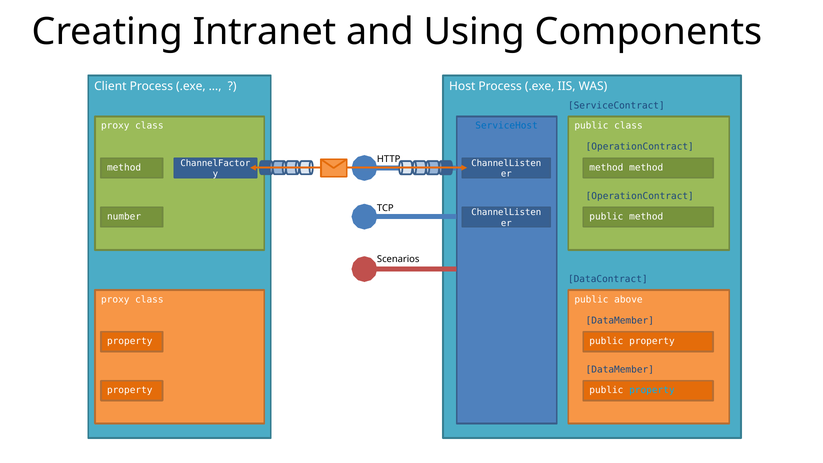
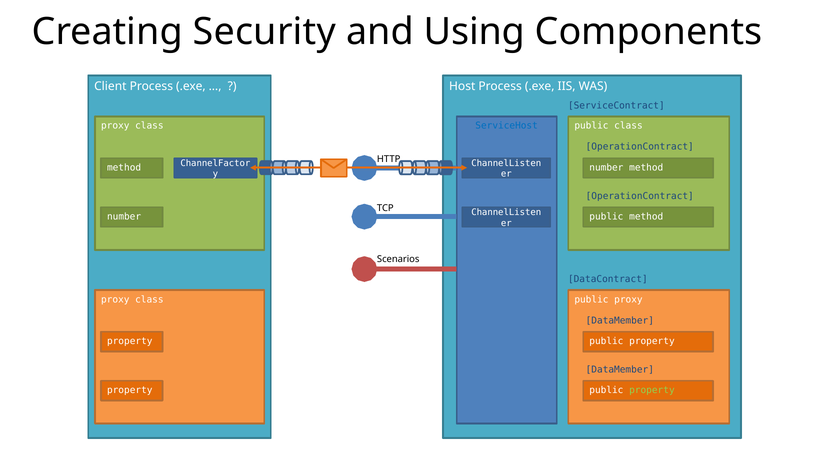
Intranet: Intranet -> Security (264, 32)
method: method -> number (606, 167)
public above: above -> proxy (628, 299)
property colour: light blue -> light green (652, 390)
